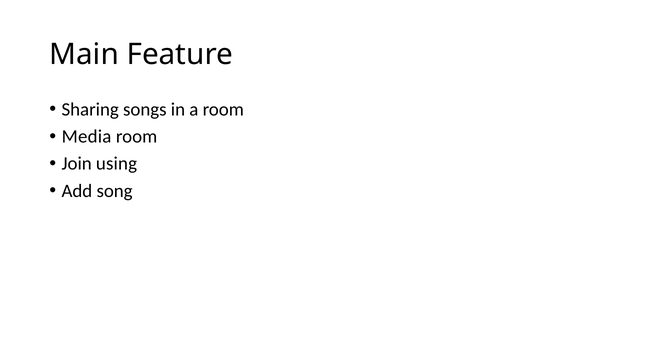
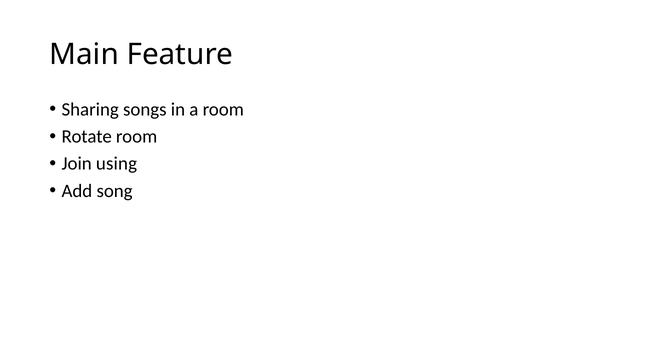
Media: Media -> Rotate (87, 137)
